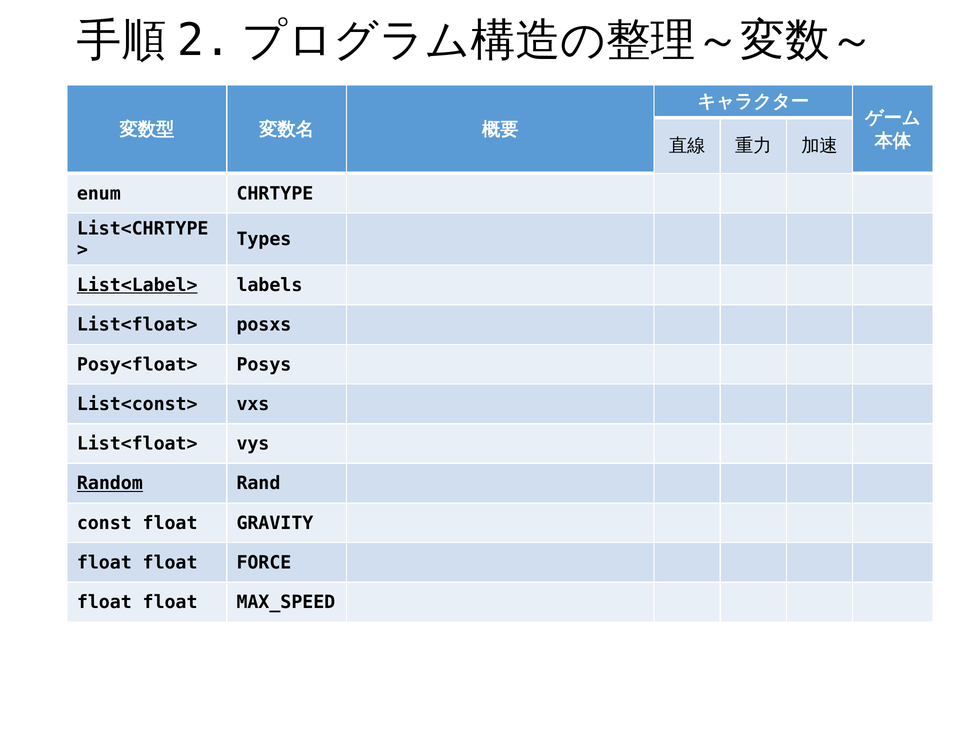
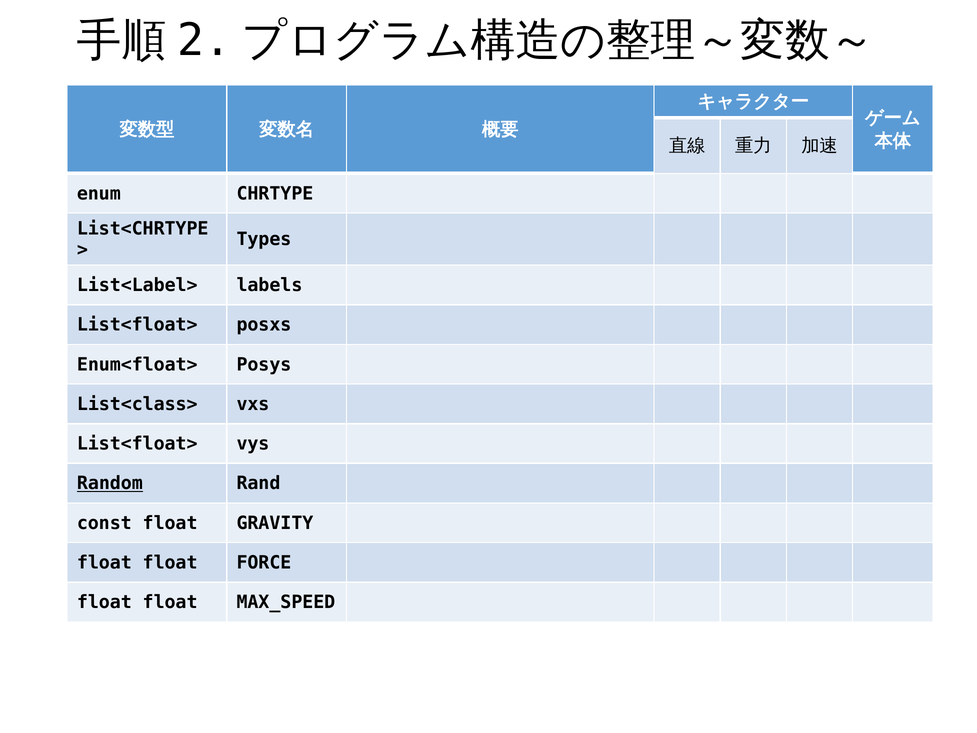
List<Label> underline: present -> none (137, 285)
Posy<float>: Posy<float> -> Enum<float> (137, 364)
List<const>: List<const> -> List<class> (137, 404)
